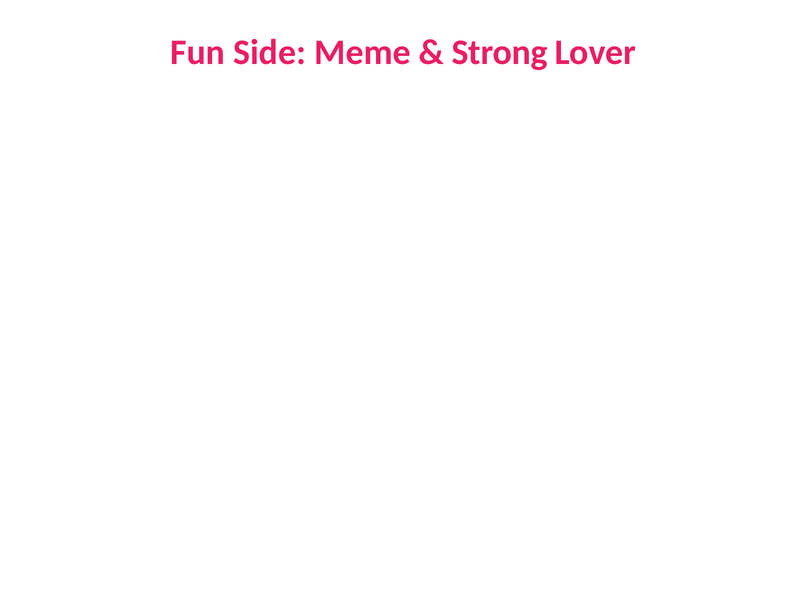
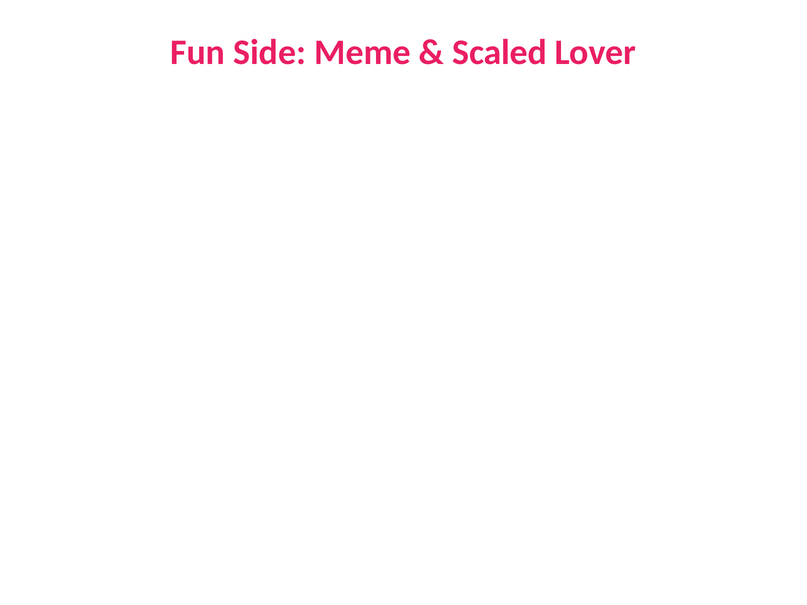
Strong: Strong -> Scaled (500, 52)
